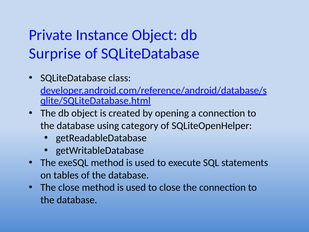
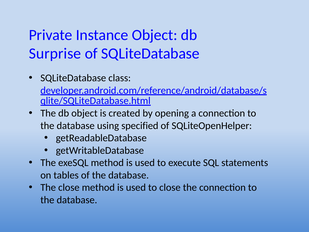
category: category -> specified (140, 126)
